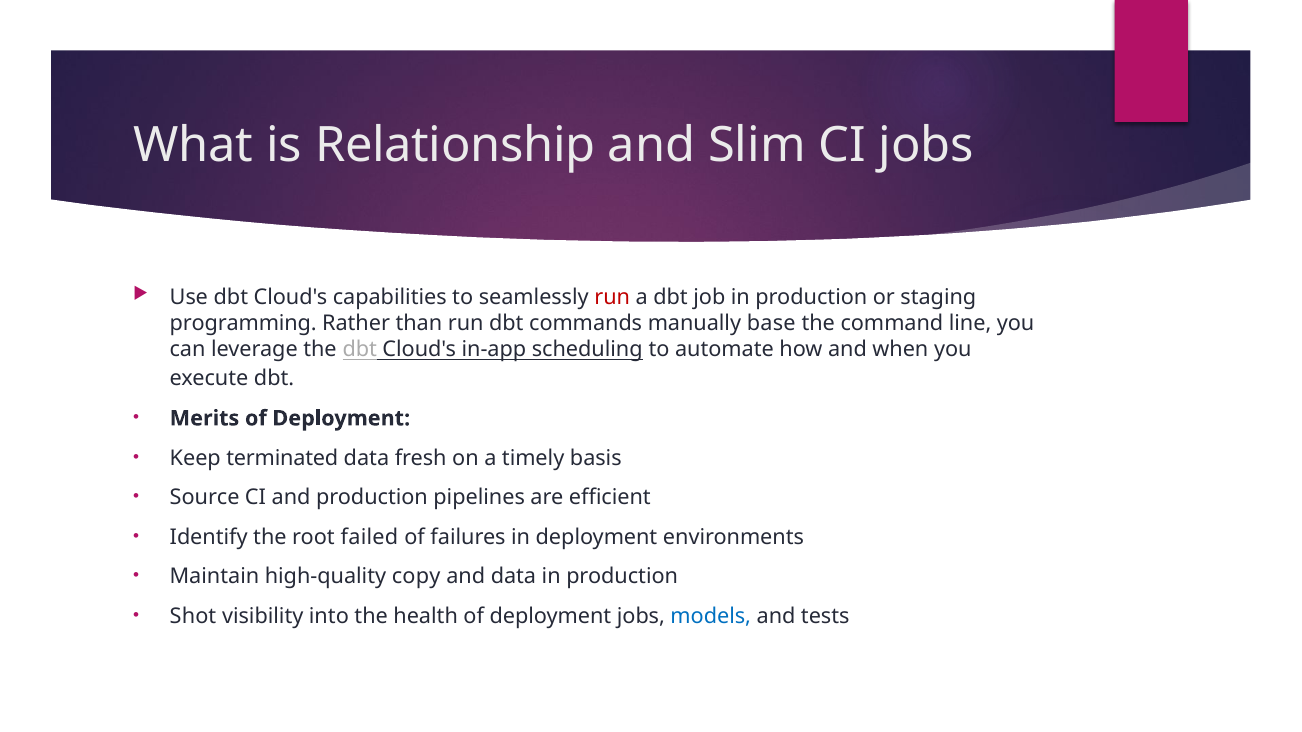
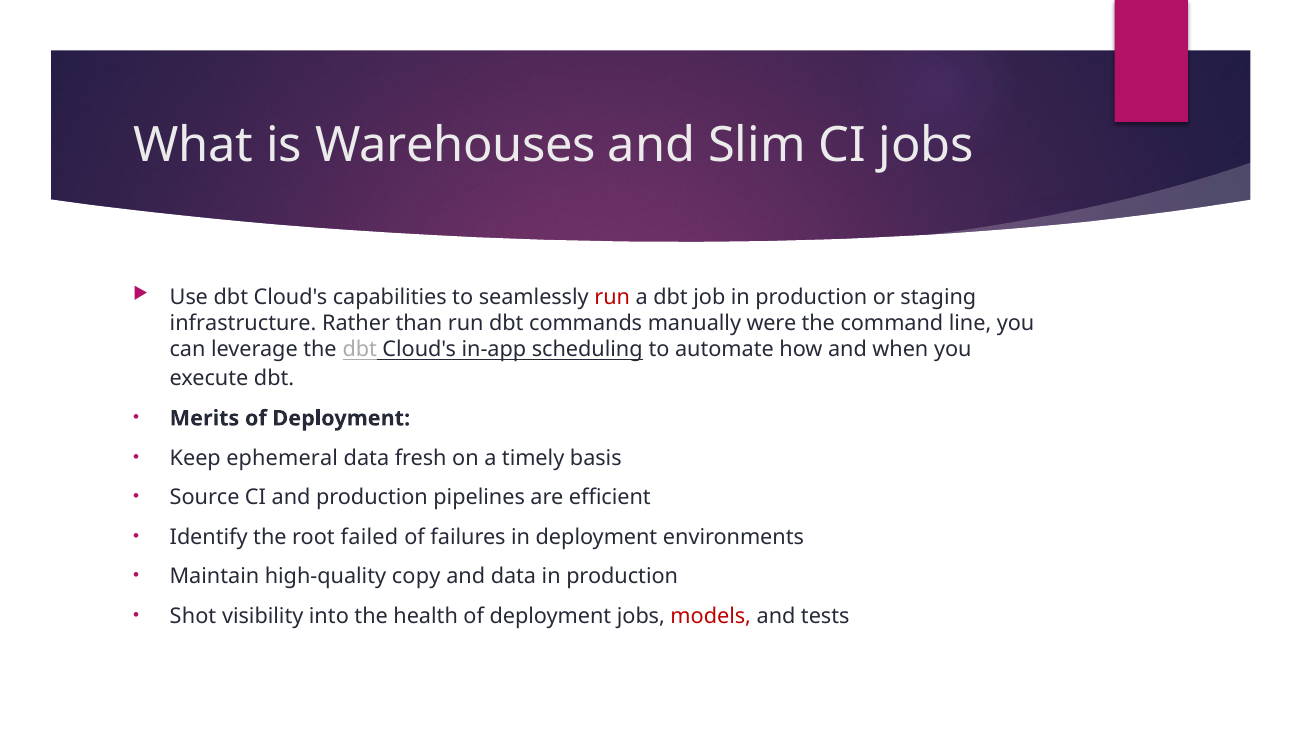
Relationship: Relationship -> Warehouses (455, 145)
programming: programming -> infrastructure (243, 323)
base: base -> were (771, 323)
terminated: terminated -> ephemeral (282, 458)
models colour: blue -> red (711, 617)
